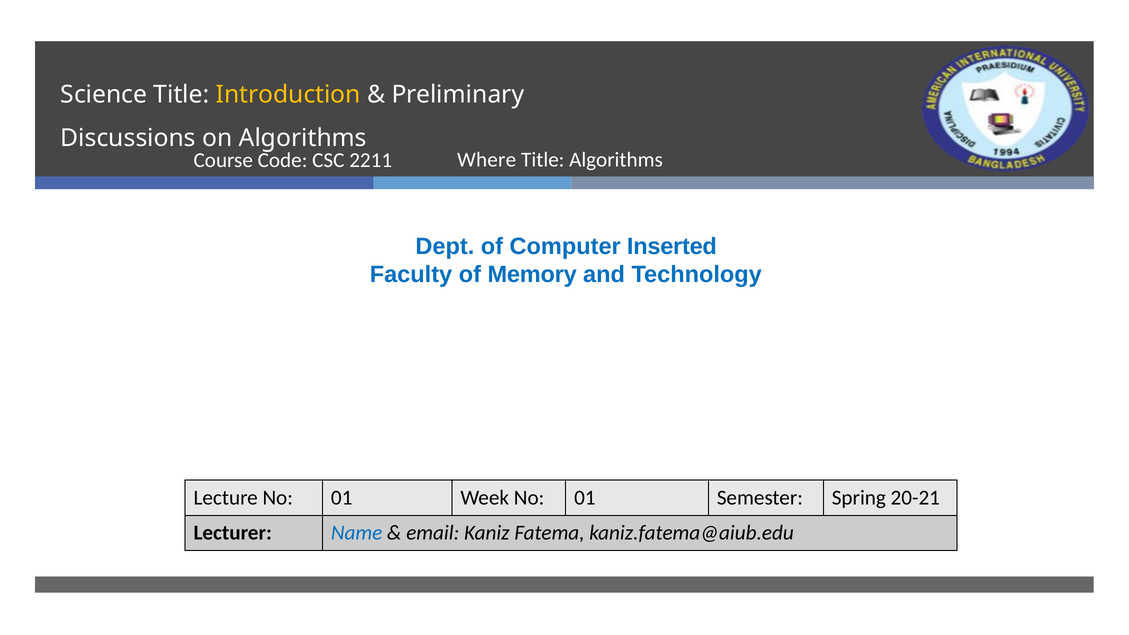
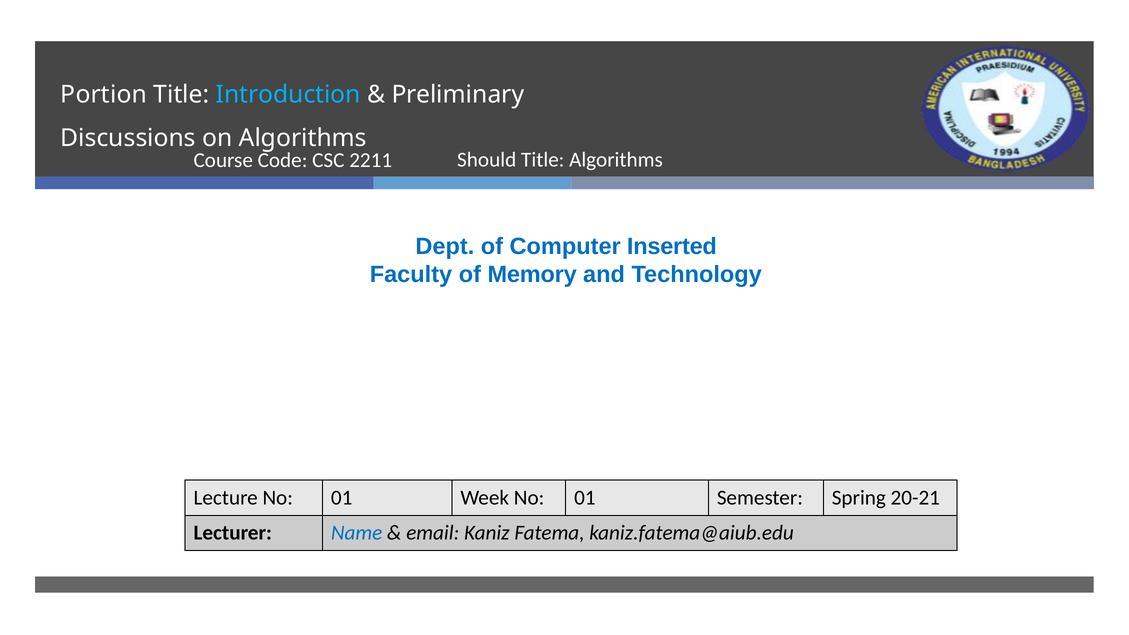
Science: Science -> Portion (104, 95)
Introduction colour: yellow -> light blue (288, 95)
Where: Where -> Should (487, 160)
